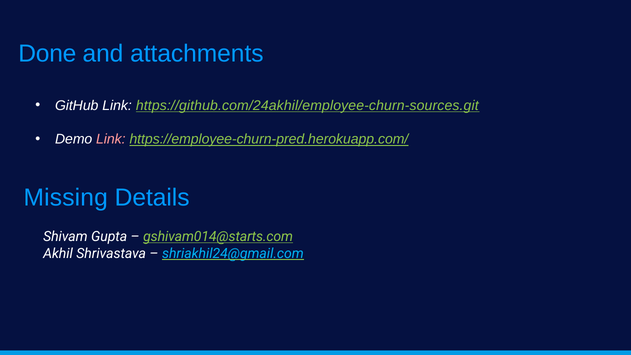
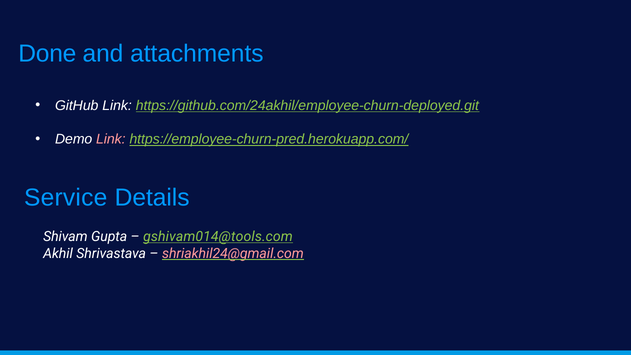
https://github.com/24akhil/employee-churn-sources.git: https://github.com/24akhil/employee-churn-sources.git -> https://github.com/24akhil/employee-churn-deployed.git (307, 106)
Missing: Missing -> Service (66, 198)
gshivam014@starts.com: gshivam014@starts.com -> gshivam014@tools.com (218, 237)
shriakhil24@gmail.com colour: light blue -> pink (233, 253)
